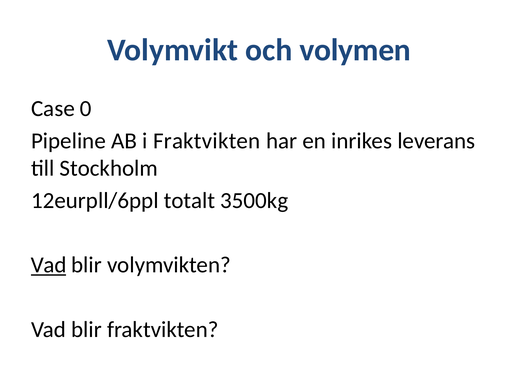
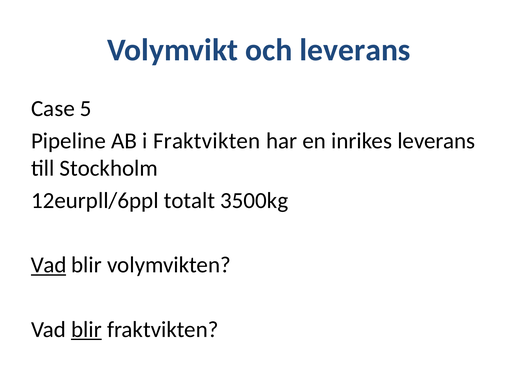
och volymen: volymen -> leverans (355, 50)
0: 0 -> 5 (86, 109)
blir underline: none -> present (86, 330)
